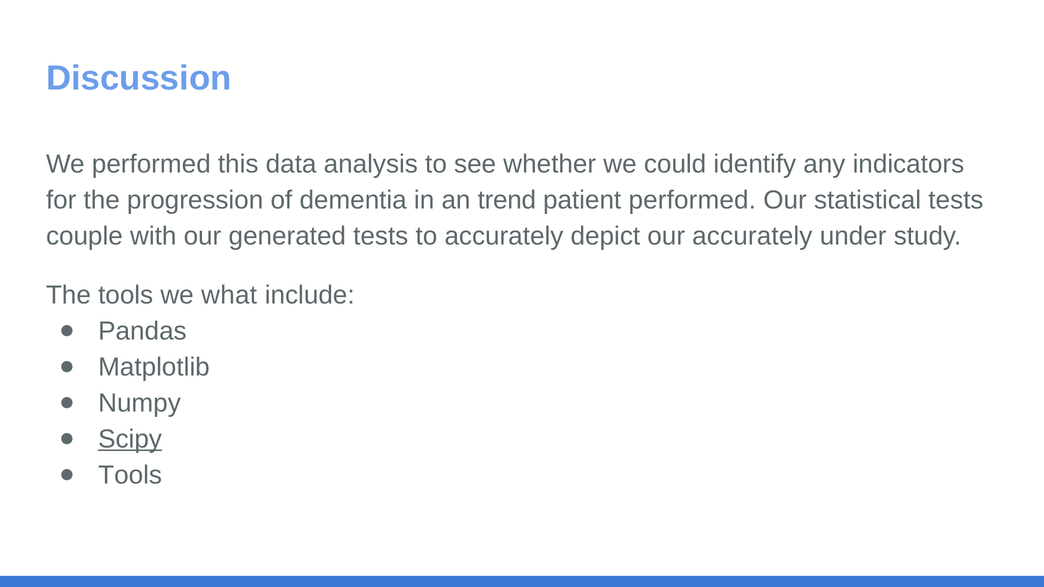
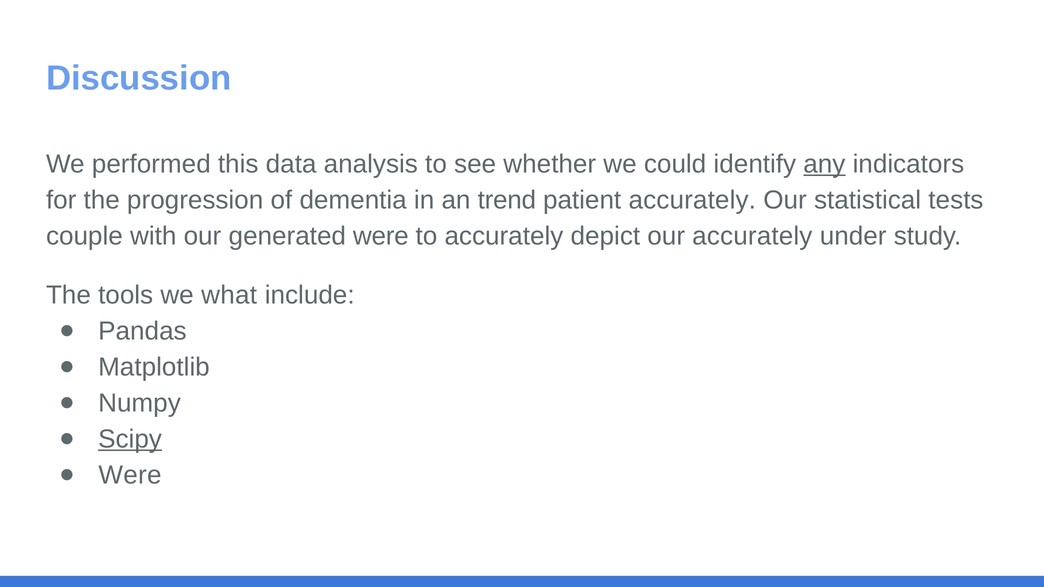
any underline: none -> present (824, 164)
patient performed: performed -> accurately (692, 200)
generated tests: tests -> were (381, 236)
Tools: Tools -> Were (130, 475)
